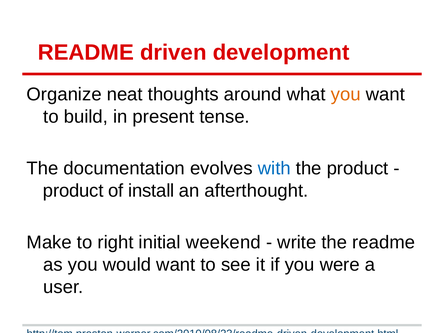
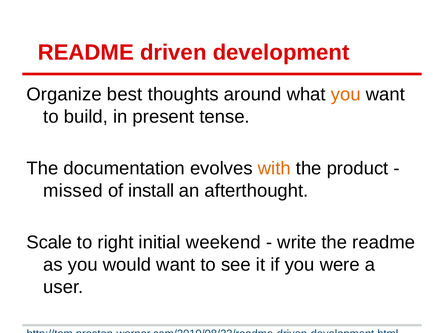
neat: neat -> best (125, 95)
with colour: blue -> orange (274, 169)
product: product -> missed (73, 191)
Make: Make -> Scale (49, 243)
